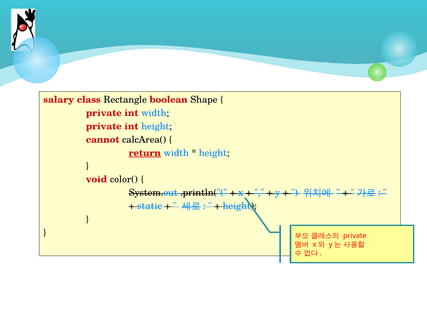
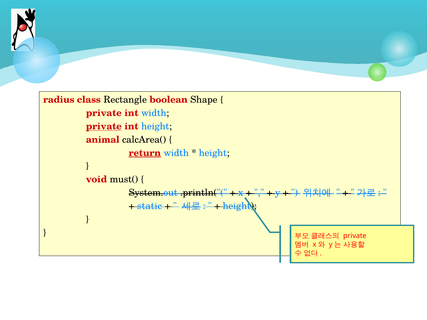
salary: salary -> radius (59, 100)
private underline: none -> present (104, 126)
cannot: cannot -> animal (103, 140)
color(: color( -> must( (124, 180)
